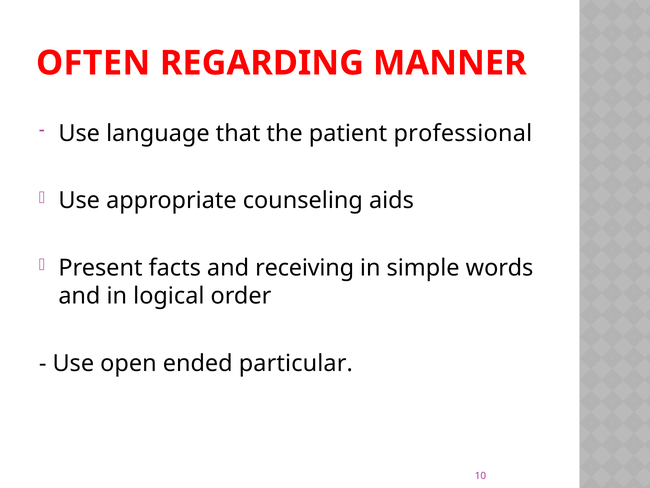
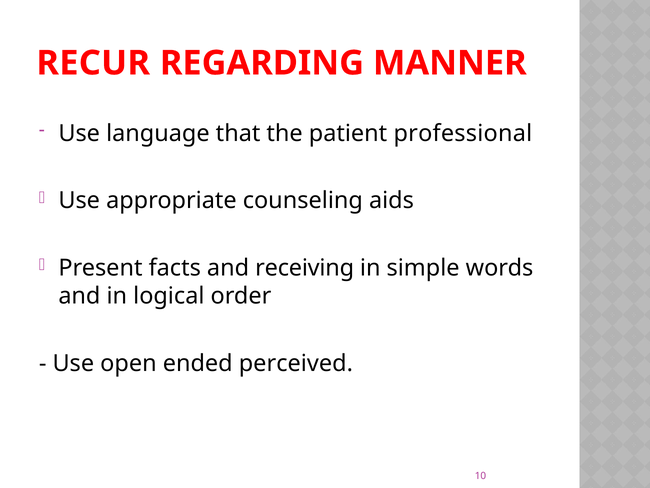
OFTEN: OFTEN -> RECUR (93, 63)
particular: particular -> perceived (296, 363)
